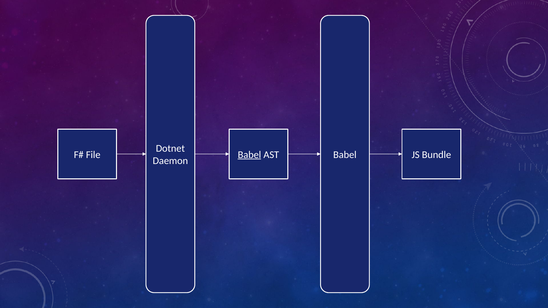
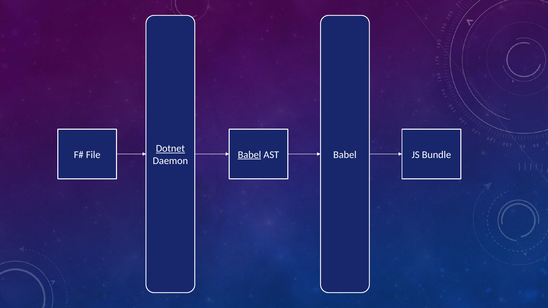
Dotnet underline: none -> present (170, 149)
